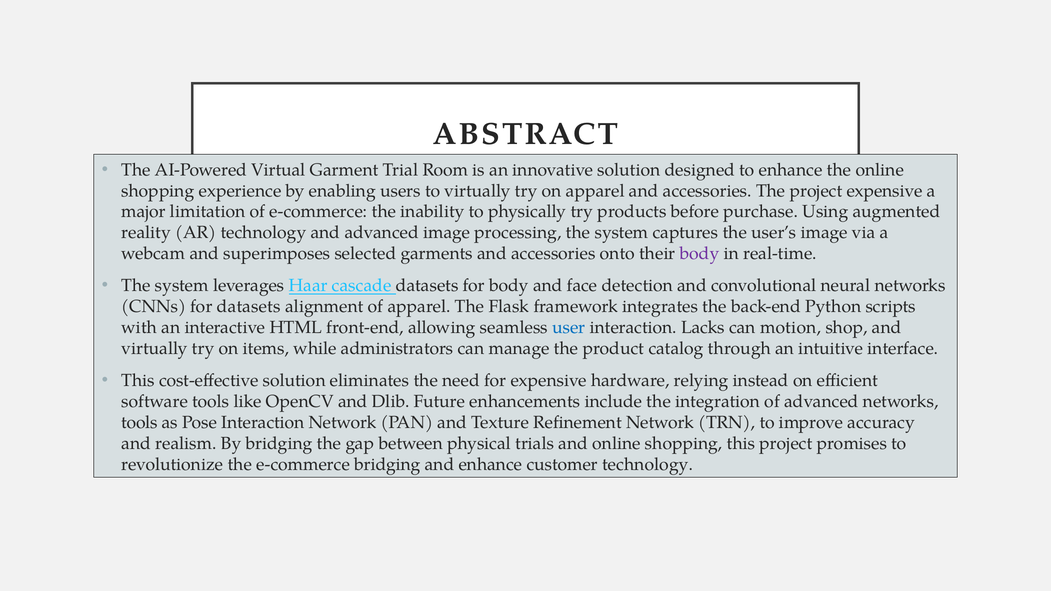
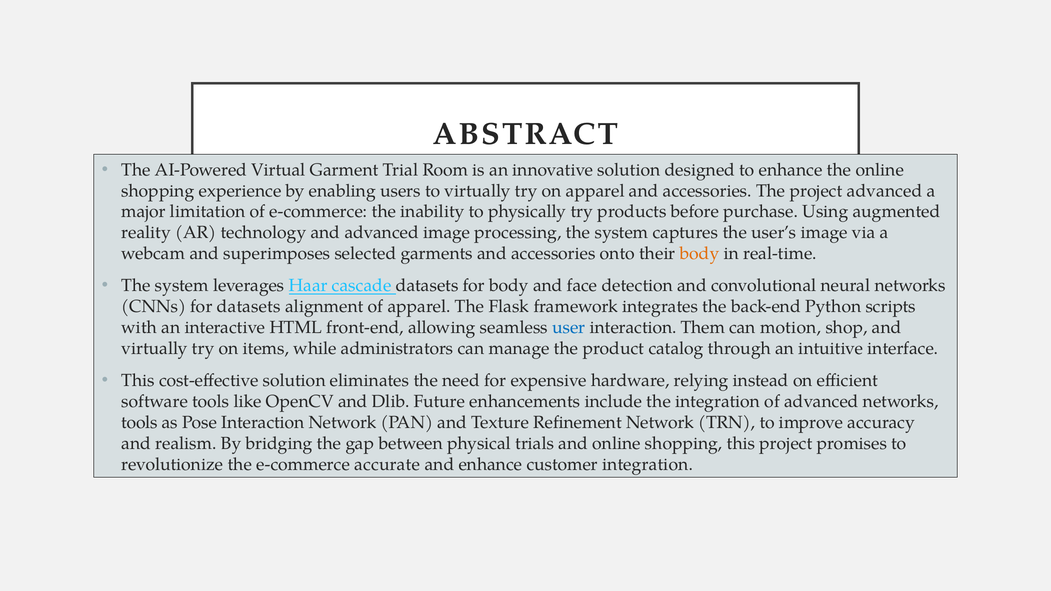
project expensive: expensive -> advanced (885, 191)
body colour: purple -> orange (700, 254)
Lacks: Lacks -> Them (703, 328)
e-commerce bridging: bridging -> accurate (387, 464)
customer technology: technology -> integration (648, 464)
